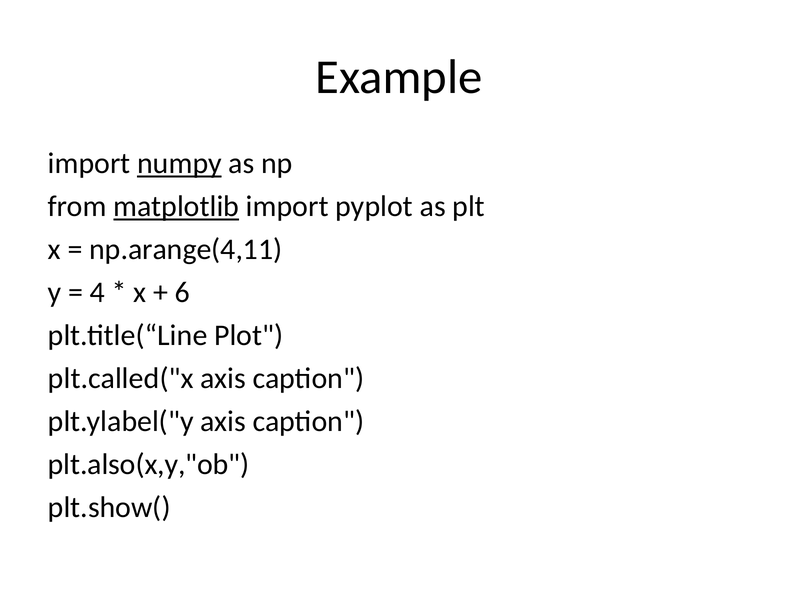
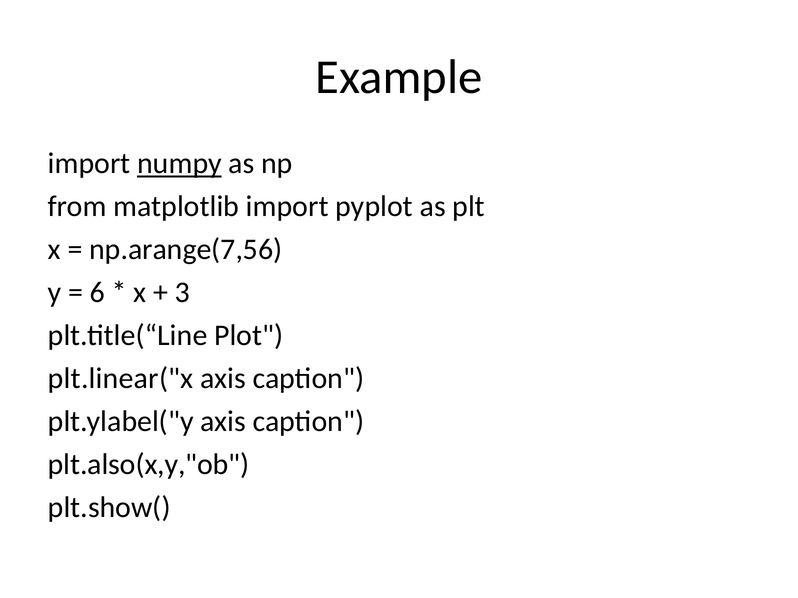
matplotlib underline: present -> none (176, 207)
np.arange(4,11: np.arange(4,11 -> np.arange(7,56 (186, 250)
4: 4 -> 6 (97, 293)
6: 6 -> 3 (182, 293)
plt.called("x: plt.called("x -> plt.linear("x (121, 379)
